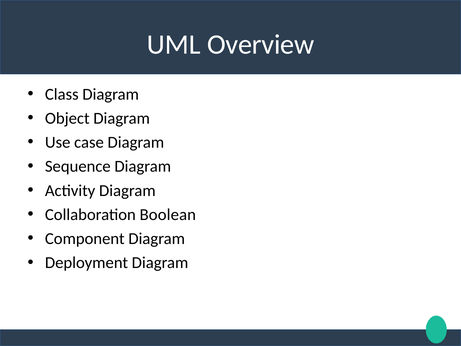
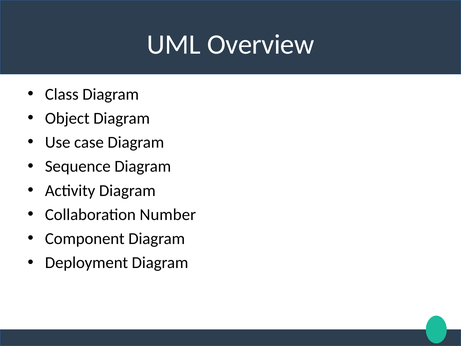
Boolean: Boolean -> Number (168, 214)
